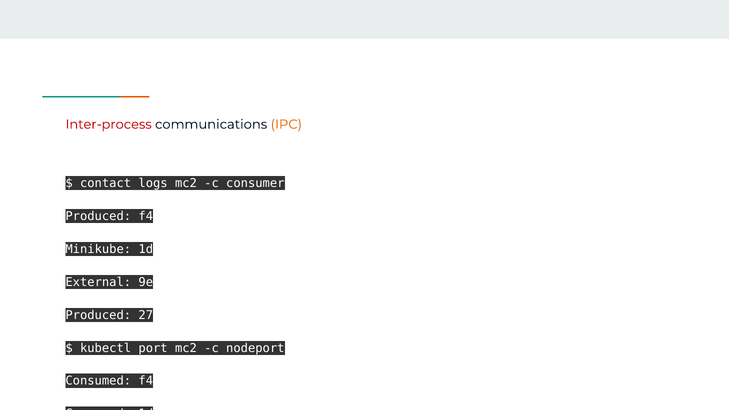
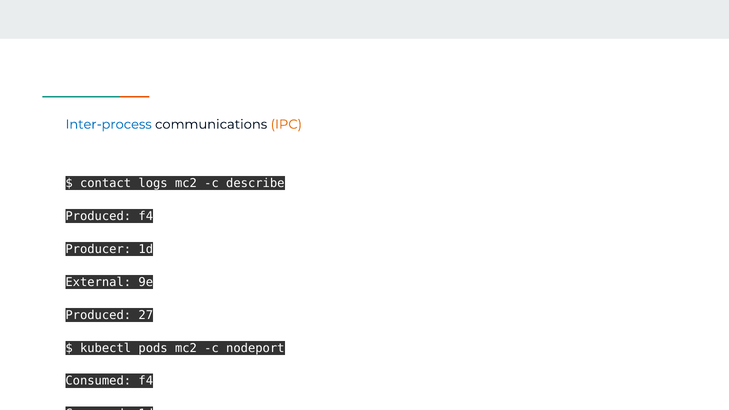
Inter-process colour: red -> blue (109, 124)
consumer: consumer -> describe (255, 183)
Minikube: Minikube -> Producer (98, 249)
port: port -> pods (153, 348)
